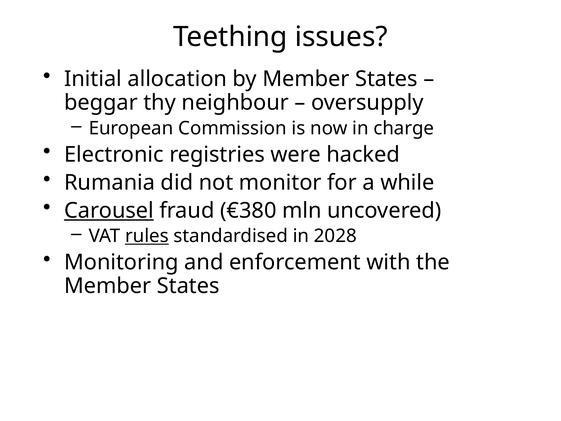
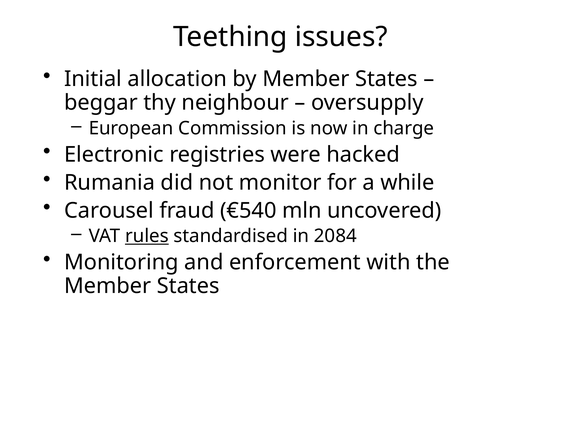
Carousel underline: present -> none (109, 210)
€380: €380 -> €540 (248, 210)
2028: 2028 -> 2084 (335, 236)
